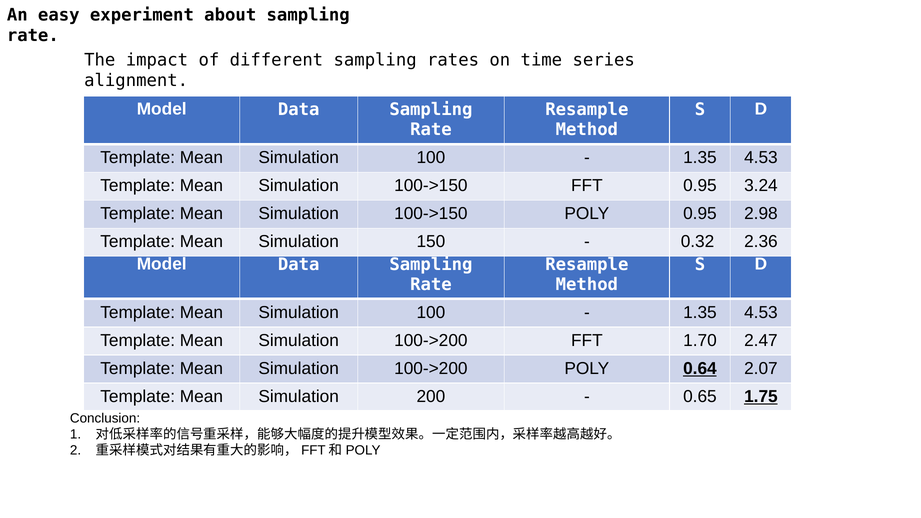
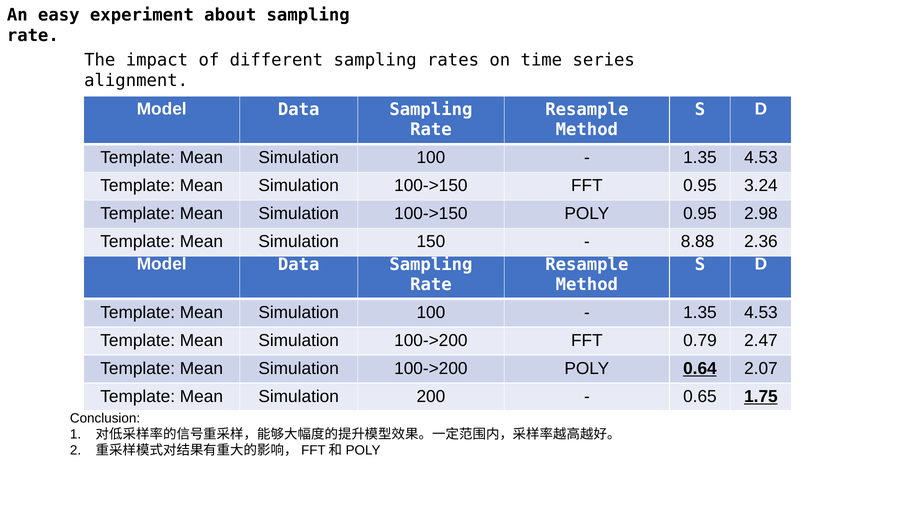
0.32: 0.32 -> 8.88 (698, 242)
1.70: 1.70 -> 0.79 (700, 340)
